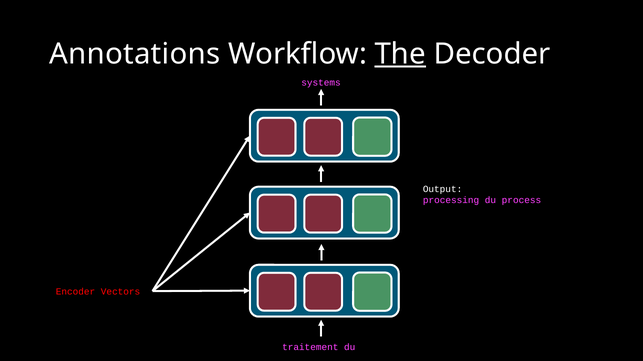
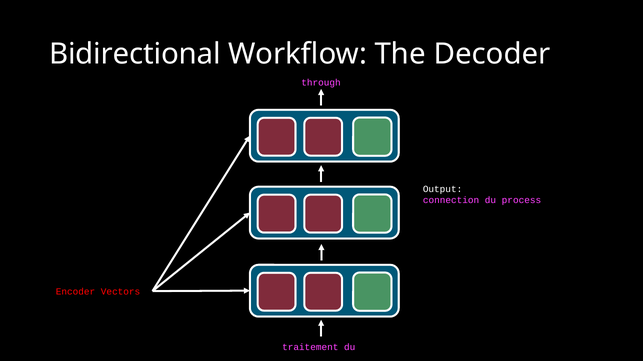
Annotations: Annotations -> Bidirectional (135, 54)
The underline: present -> none (400, 54)
systems: systems -> through (321, 83)
processing: processing -> connection (451, 201)
